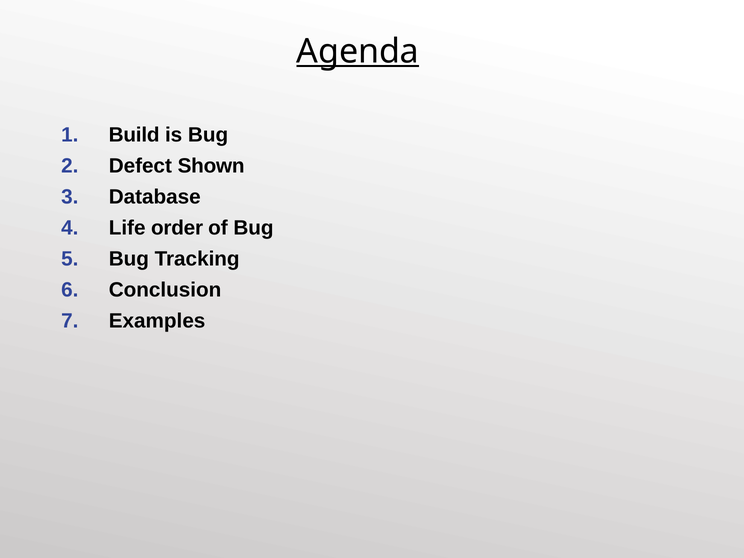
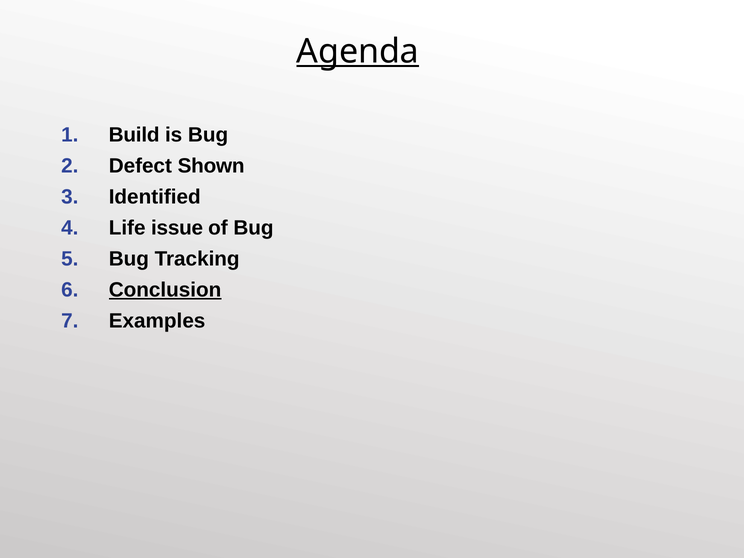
Database: Database -> Identified (155, 197)
order: order -> issue (177, 228)
Conclusion underline: none -> present (165, 290)
